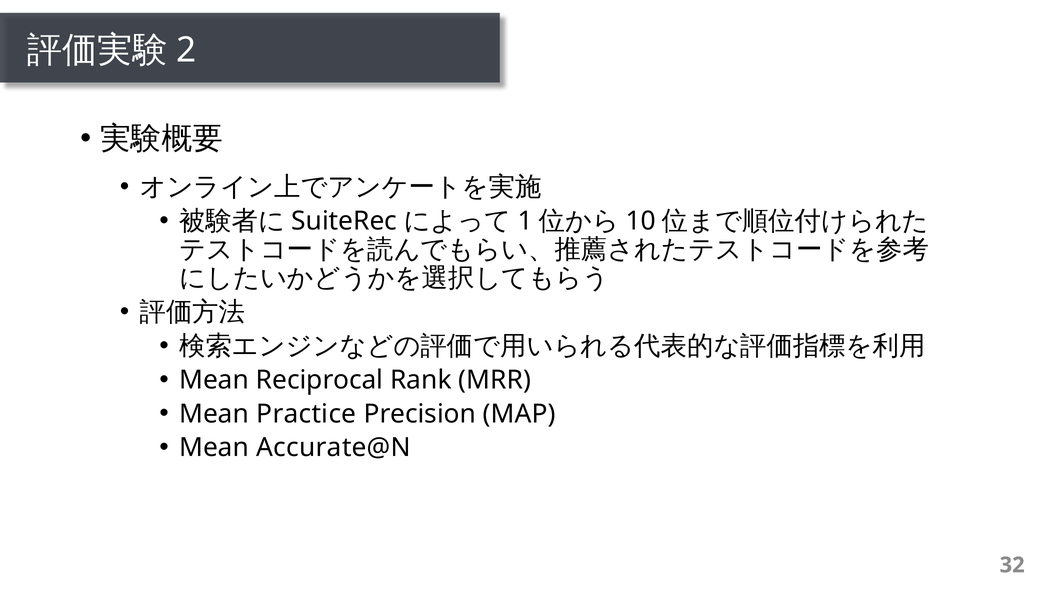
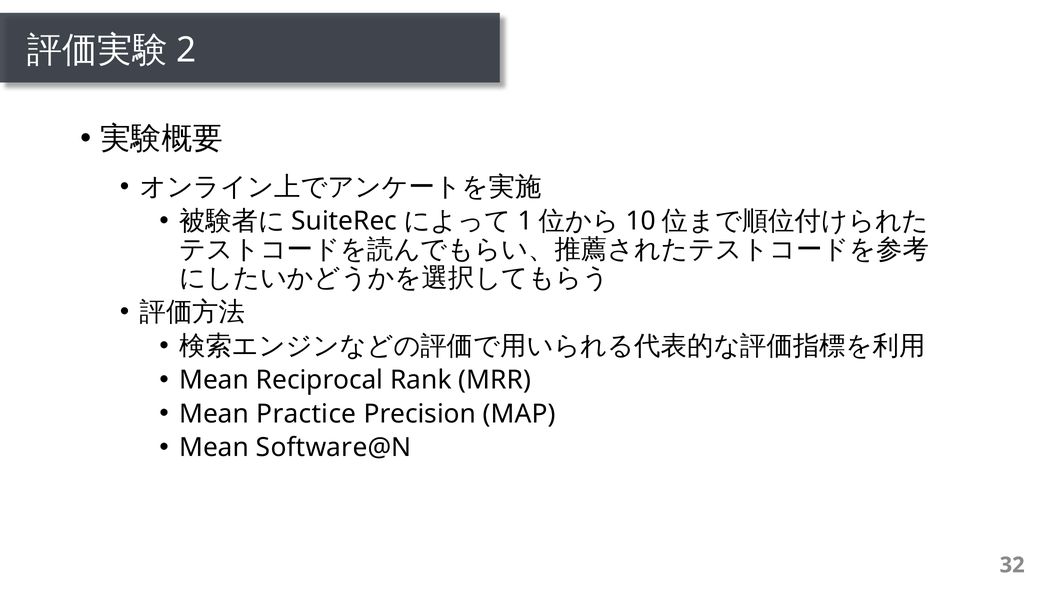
Accurate@N: Accurate@N -> Software@N (334, 448)
